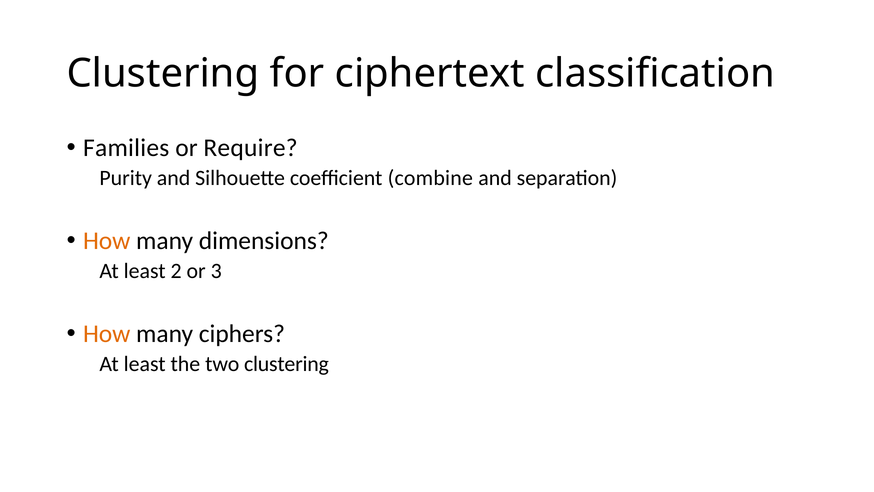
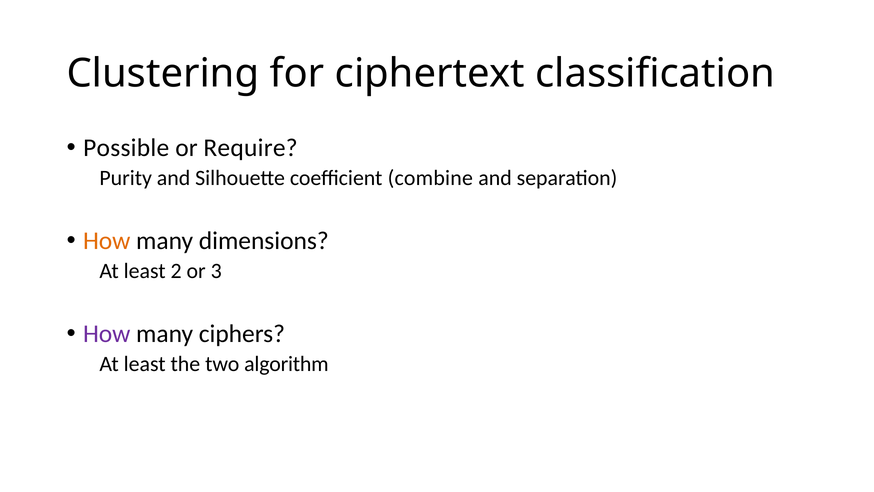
Families: Families -> Possible (126, 148)
How colour: orange -> purple (107, 333)
two clustering: clustering -> algorithm (286, 364)
